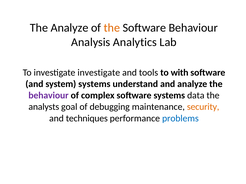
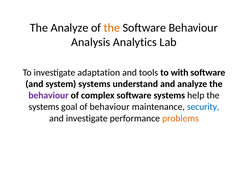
investigate investigate: investigate -> adaptation (99, 73)
data: data -> help (196, 96)
analysts: analysts -> systems (44, 107)
of debugging: debugging -> behaviour (110, 107)
security colour: orange -> blue (203, 107)
and techniques: techniques -> investigate (87, 119)
problems colour: blue -> orange (180, 119)
